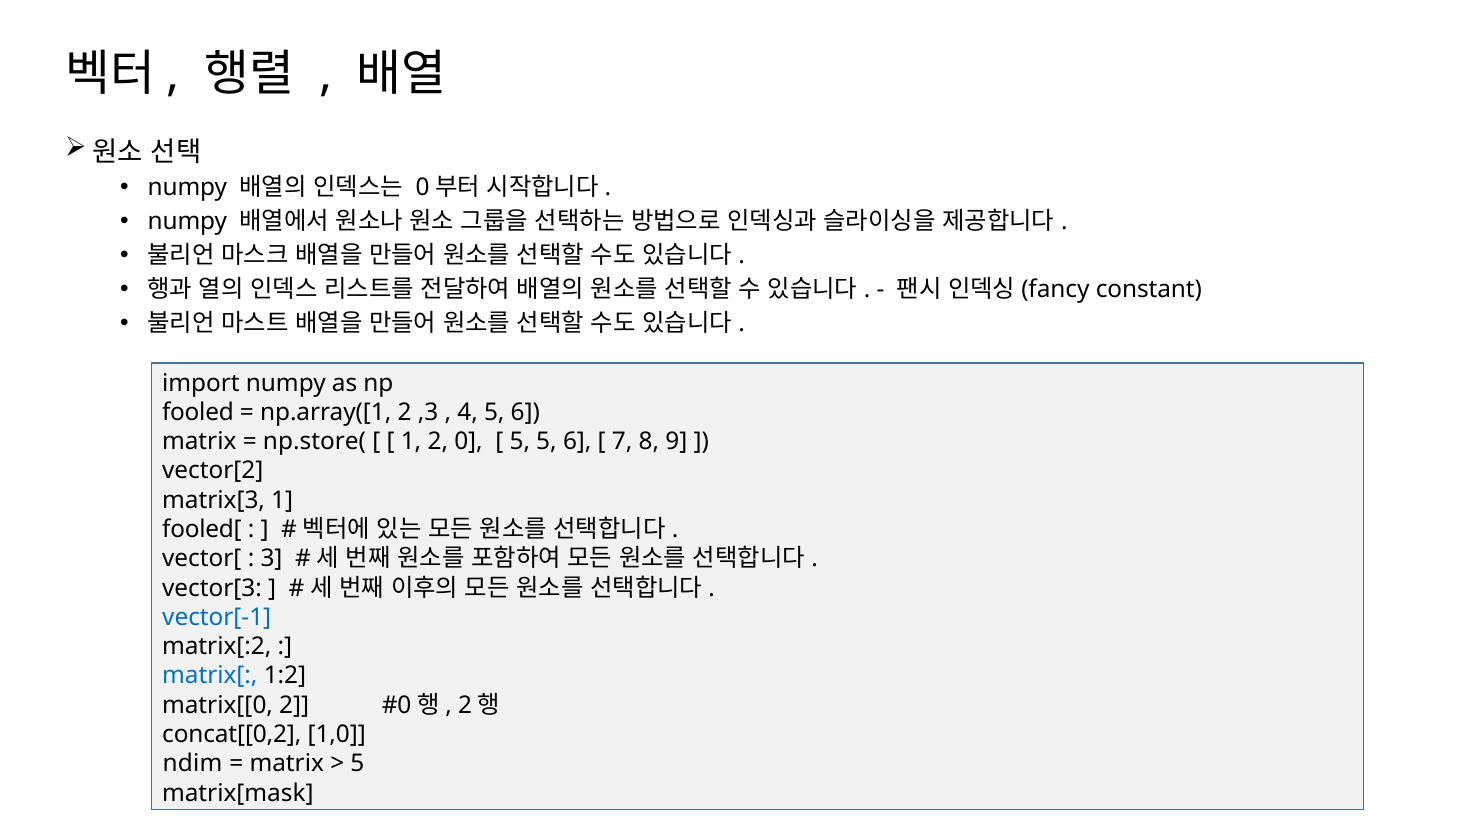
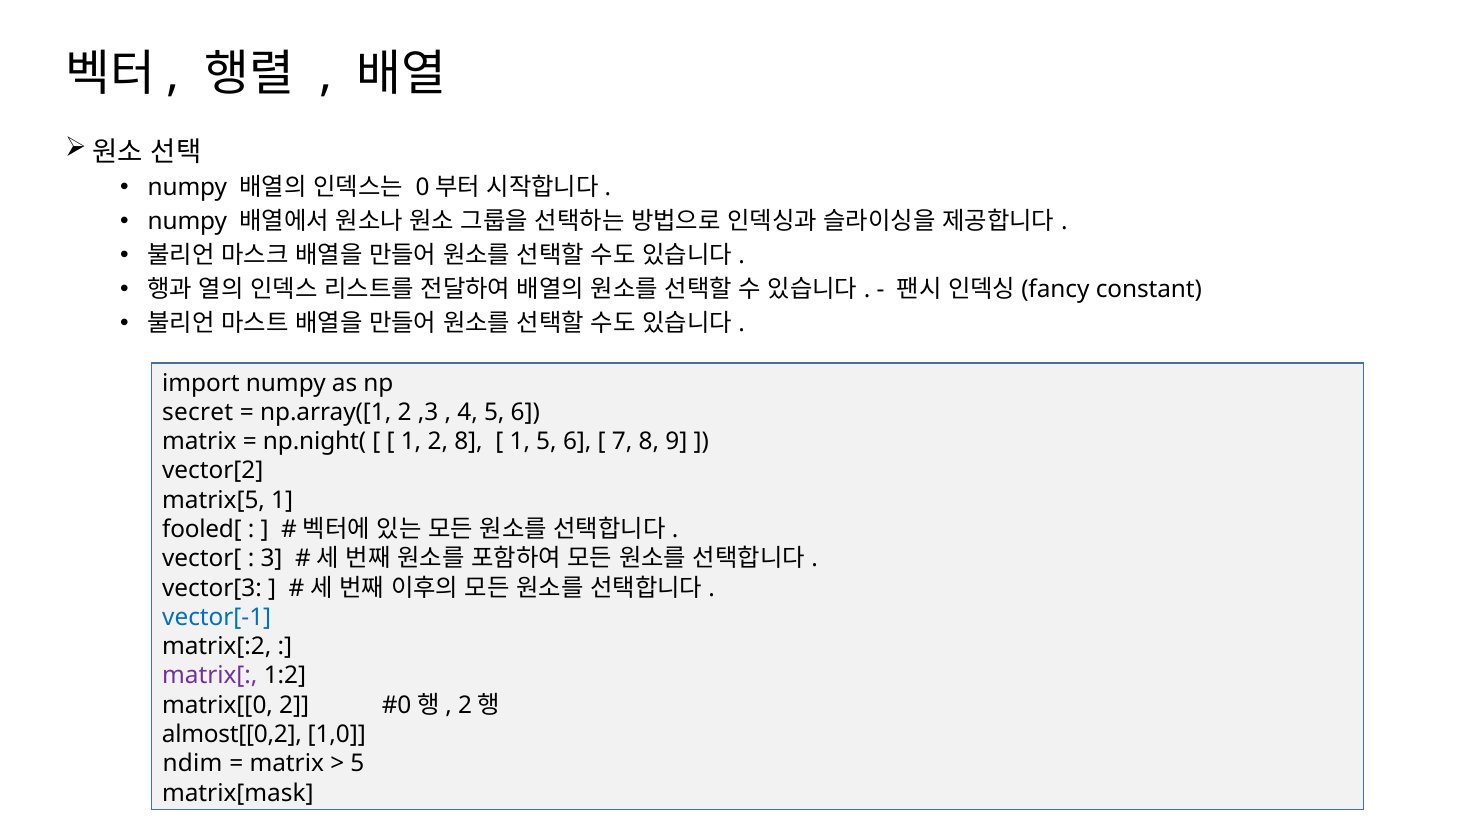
fooled: fooled -> secret (198, 412)
np.store(: np.store( -> np.night( (315, 441)
2 0: 0 -> 8 (469, 441)
5: 5 -> 1 (520, 441)
matrix[3: matrix[3 -> matrix[5 (214, 500)
matrix[ colour: blue -> purple (210, 675)
concat[[0,2: concat[[0,2 -> almost[[0,2 (232, 734)
